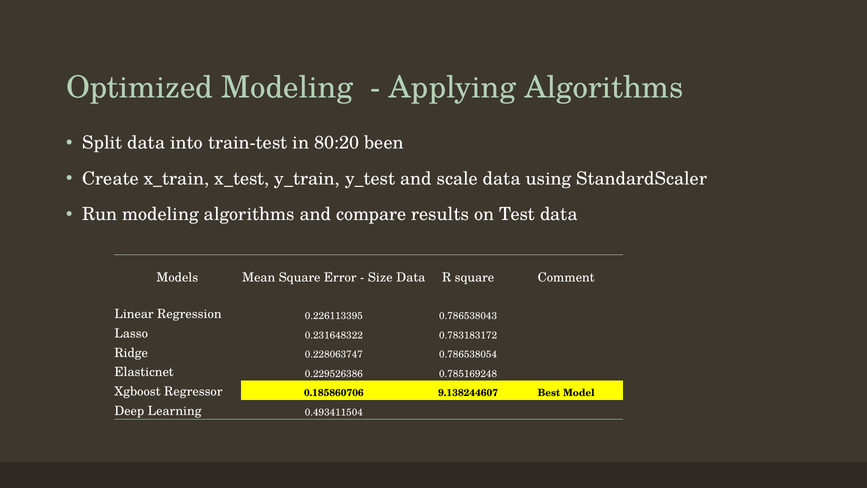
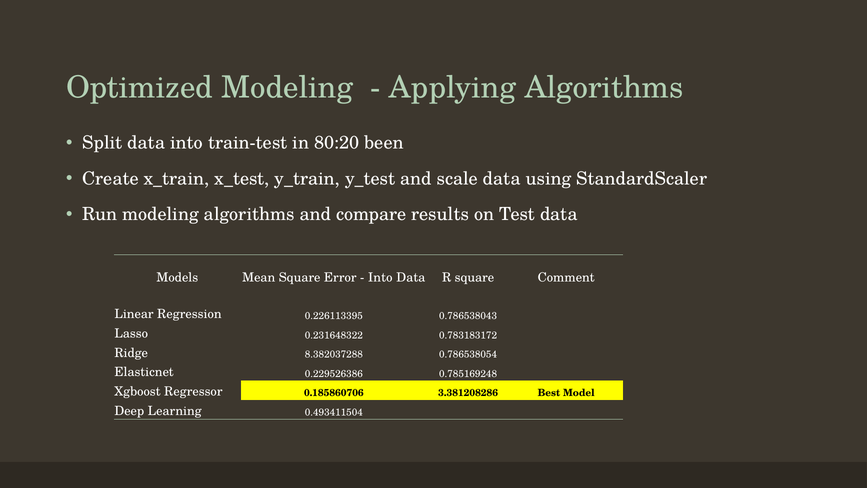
Size: Size -> Into (380, 277)
0.228063747: 0.228063747 -> 8.382037288 (334, 354)
9.138244607: 9.138244607 -> 3.381208286 (468, 393)
